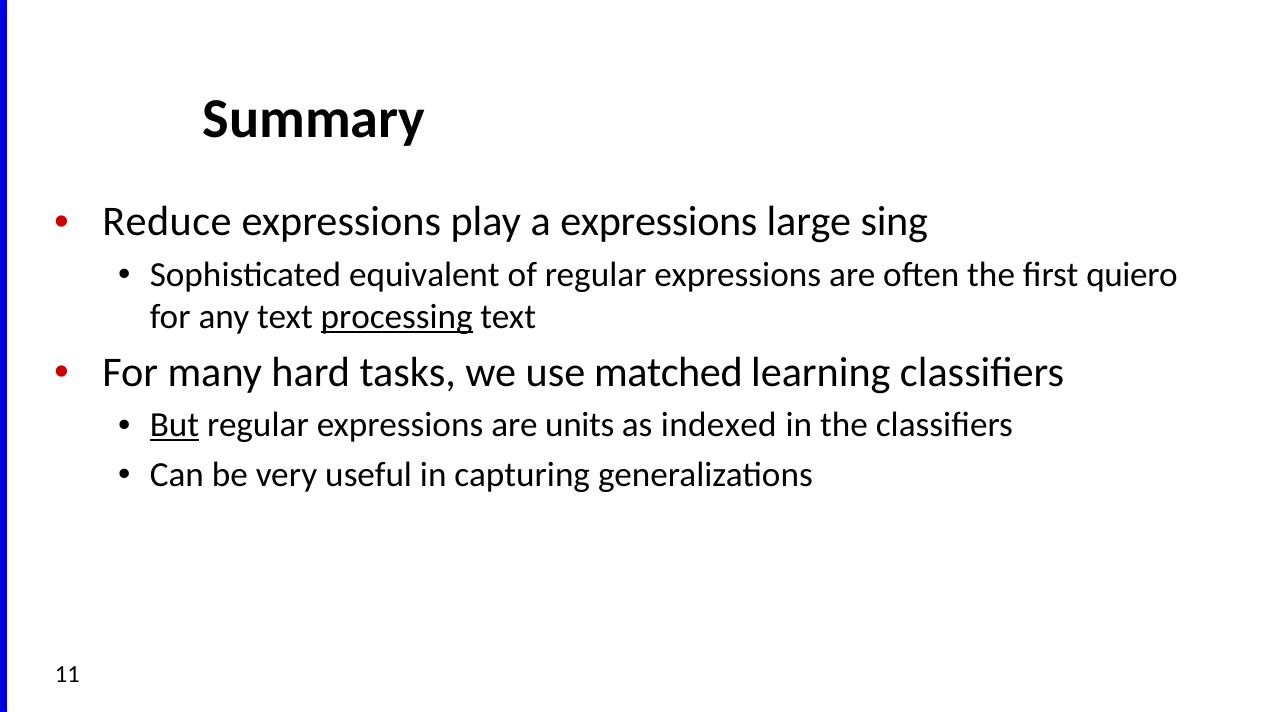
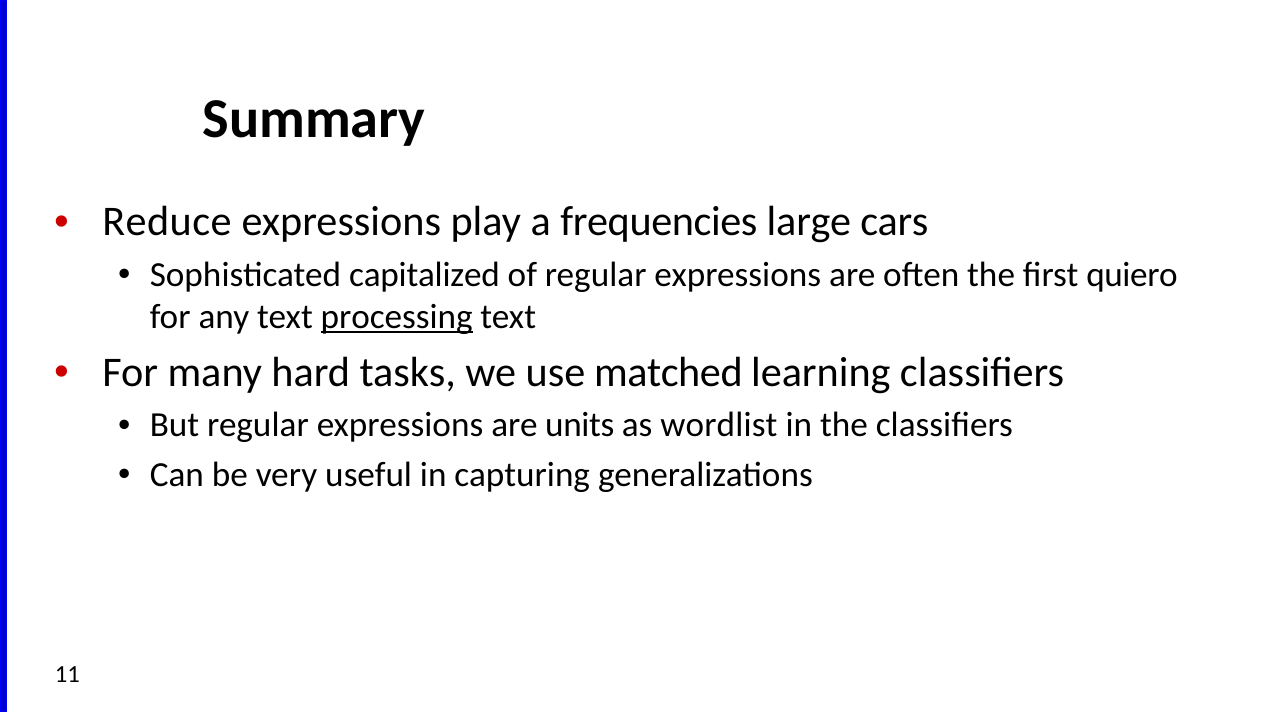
a expressions: expressions -> frequencies (659, 222)
sing: sing -> cars (894, 222)
equivalent: equivalent -> capitalized (425, 275)
But underline: present -> none (174, 425)
indexed: indexed -> wordlist (719, 425)
